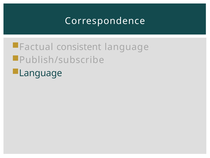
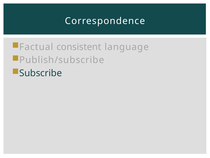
Language: Language -> Subscribe (41, 73)
